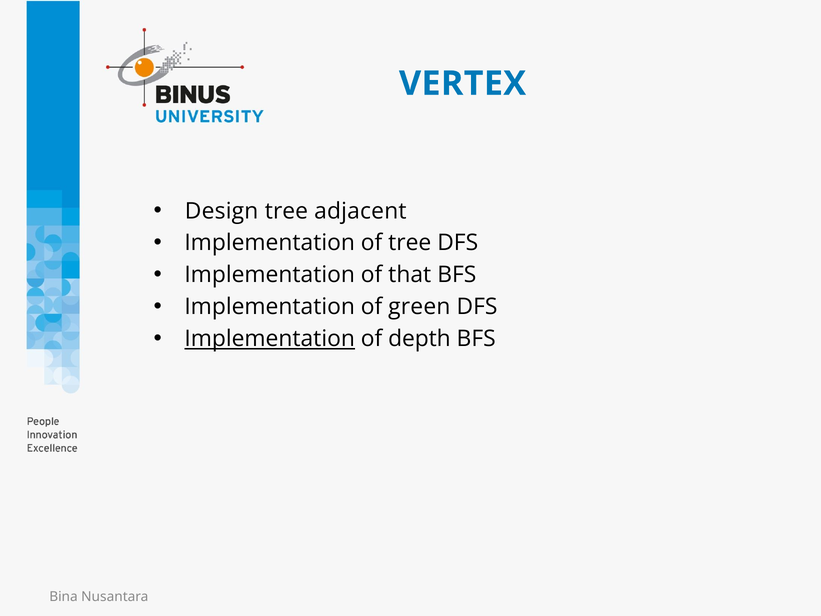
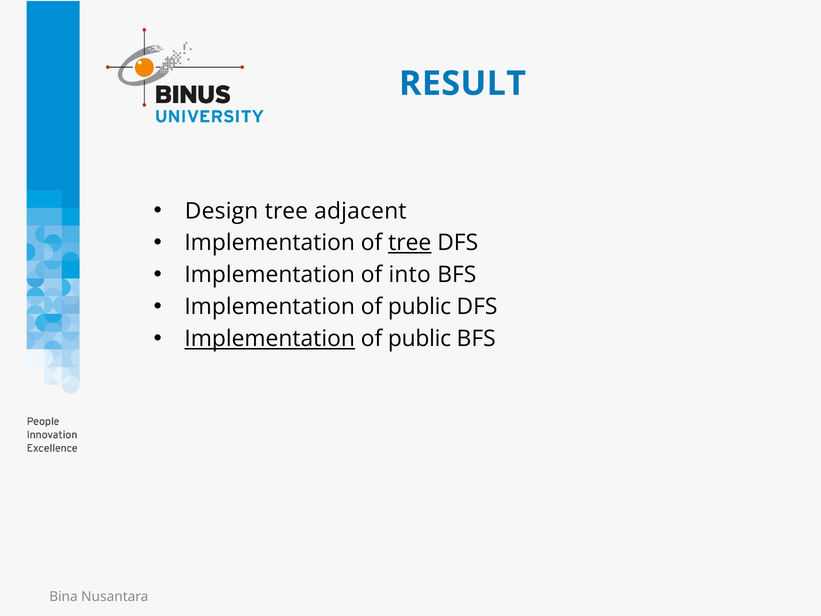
VERTEX: VERTEX -> RESULT (462, 84)
tree underline: none -> present (410, 243)
that: that -> into (410, 275)
green: green -> public (420, 307)
depth: depth -> public (420, 339)
